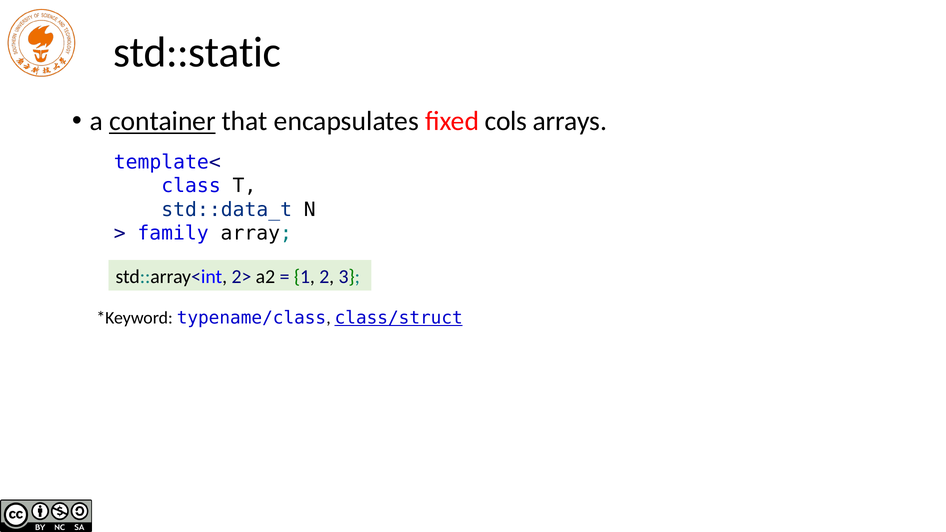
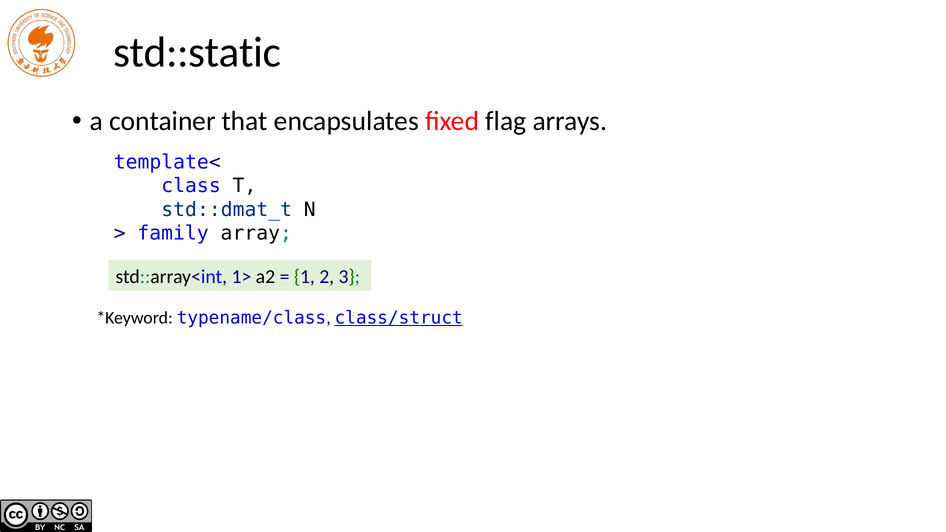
container underline: present -> none (162, 121)
cols: cols -> flag (506, 121)
std::data_t: std::data_t -> std::dmat_t (227, 210)
2>: 2> -> 1> (241, 277)
